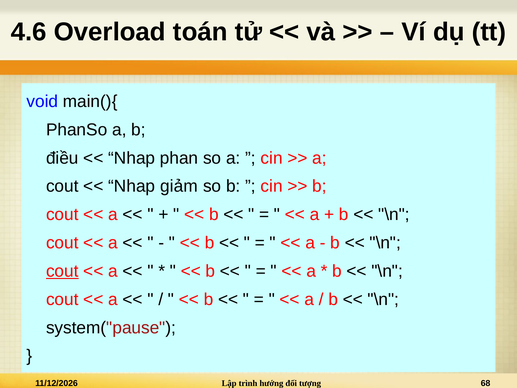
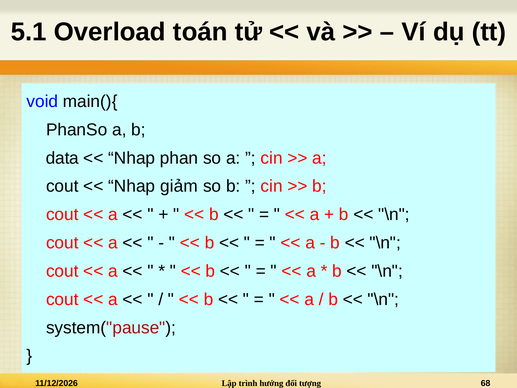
4.6: 4.6 -> 5.1 (29, 32)
điều: điều -> data (62, 158)
cout underline: present -> none (62, 271)
